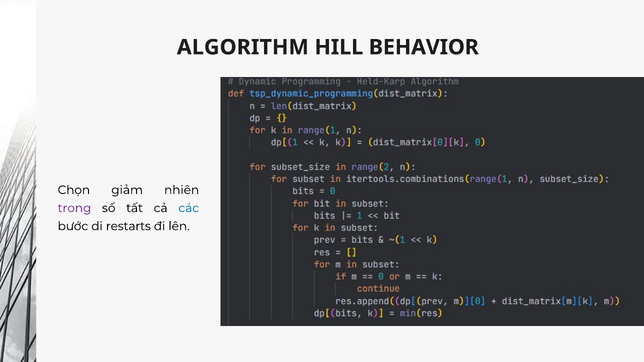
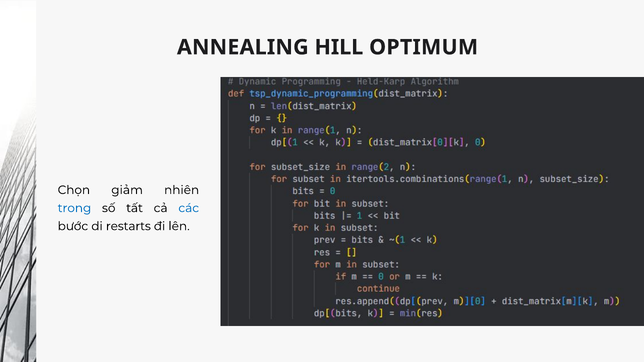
ALGORITHM: ALGORITHM -> ANNEALING (243, 47)
BEHAVIOR: BEHAVIOR -> OPTIMUM (424, 47)
trong colour: purple -> blue (74, 208)
